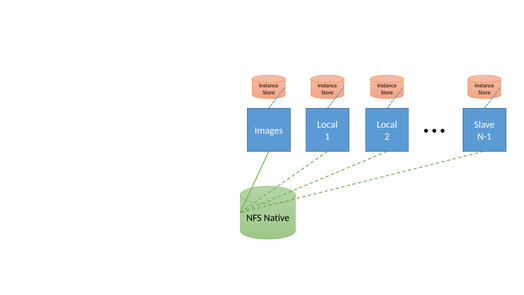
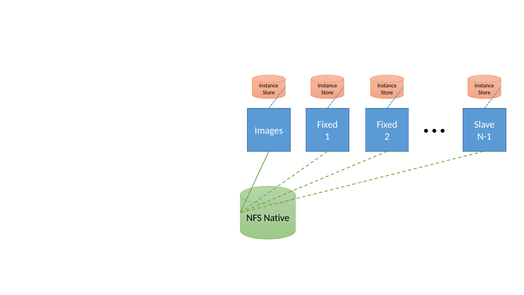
Local: Local -> Fixed (327, 125)
Local: Local -> Fixed (387, 125)
